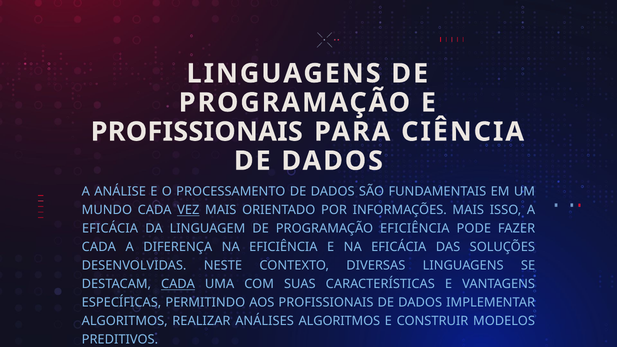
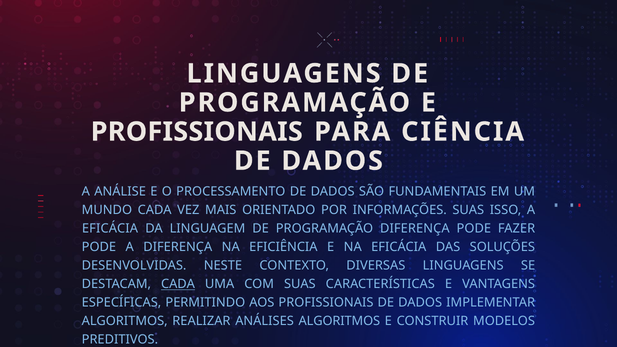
VEZ underline: present -> none (188, 210)
INFORMAÇÕES MAIS: MAIS -> SUAS (468, 210)
PROGRAMAÇÃO EFICIÊNCIA: EFICIÊNCIA -> DIFERENÇA (415, 229)
CADA: CADA -> PODE (99, 247)
